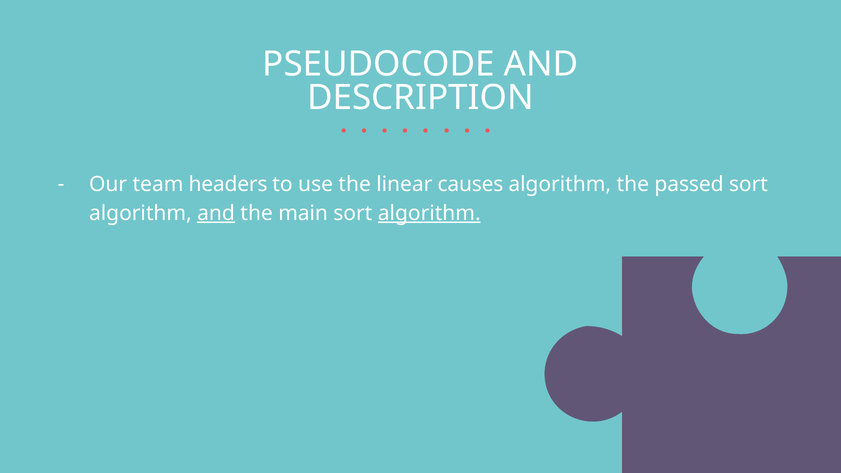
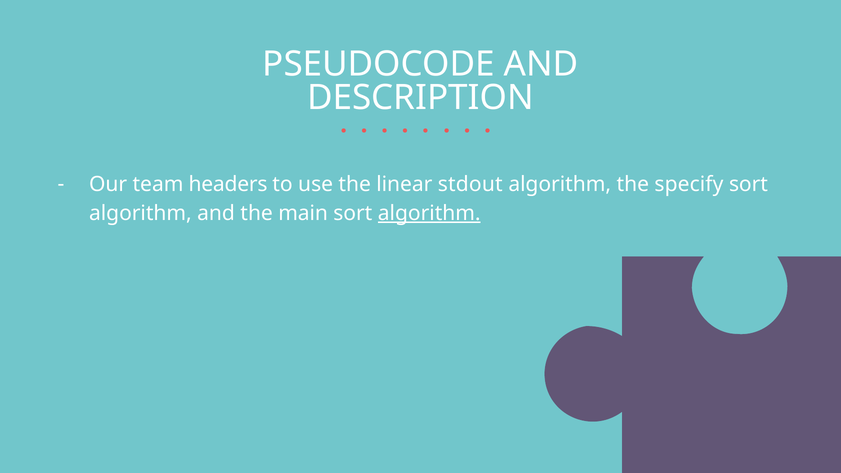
causes: causes -> stdout (470, 184)
passed: passed -> specify (689, 184)
and underline: present -> none (216, 213)
